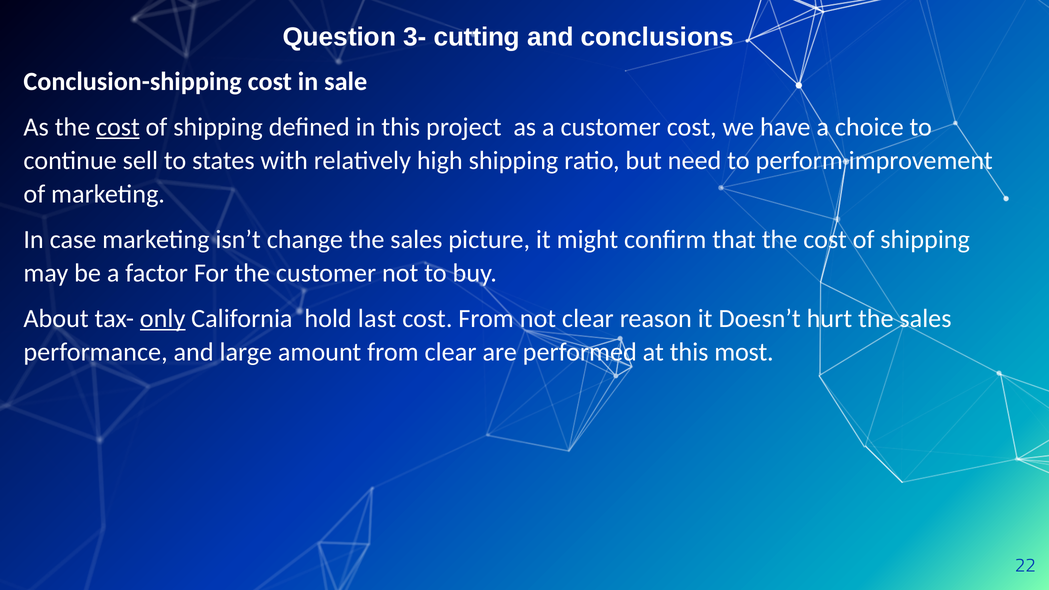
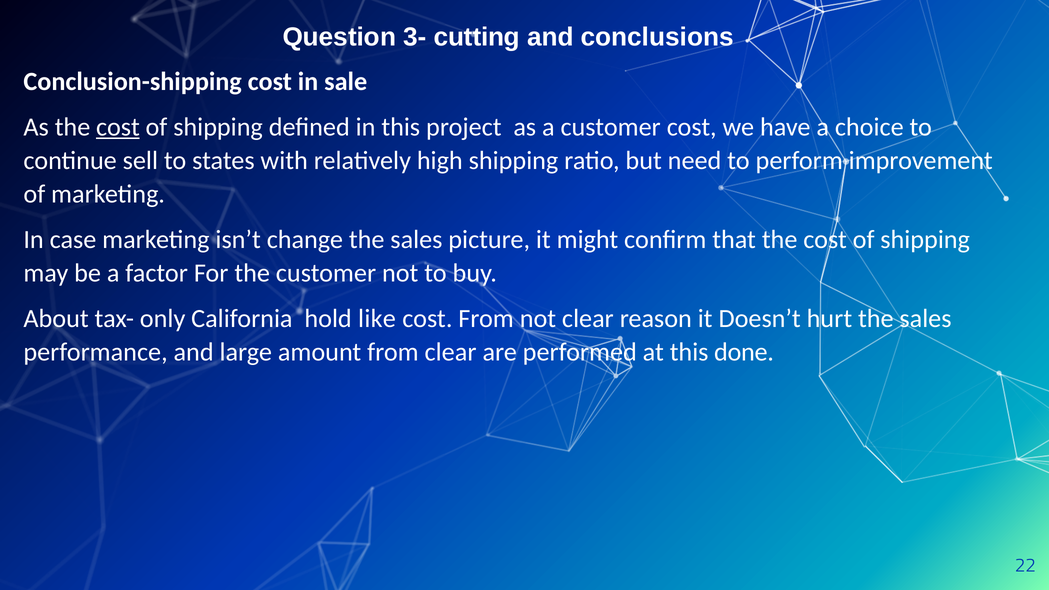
only underline: present -> none (163, 319)
last: last -> like (377, 319)
most: most -> done (744, 352)
